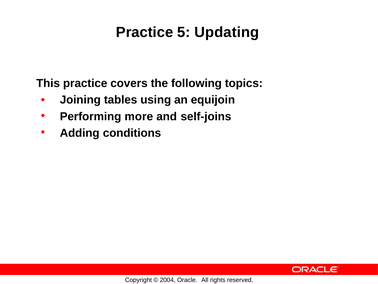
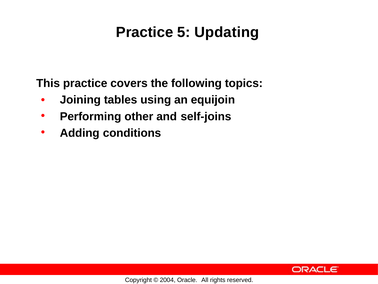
more: more -> other (139, 116)
